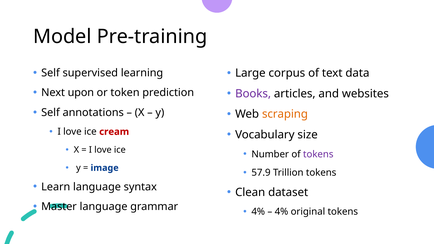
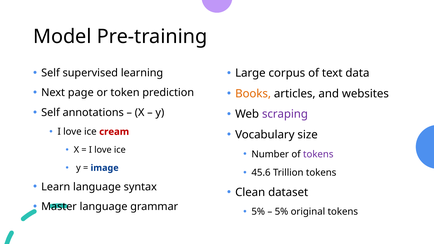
upon: upon -> page (81, 93)
Books colour: purple -> orange (253, 94)
scraping colour: orange -> purple (285, 114)
57.9: 57.9 -> 45.6 (261, 173)
4%: 4% -> 5% (258, 212)
4%: 4% -> 5% (281, 212)
